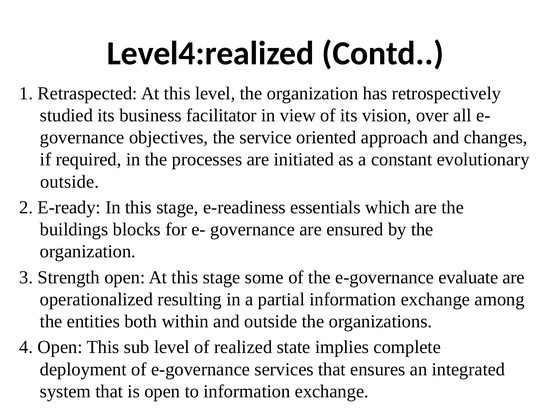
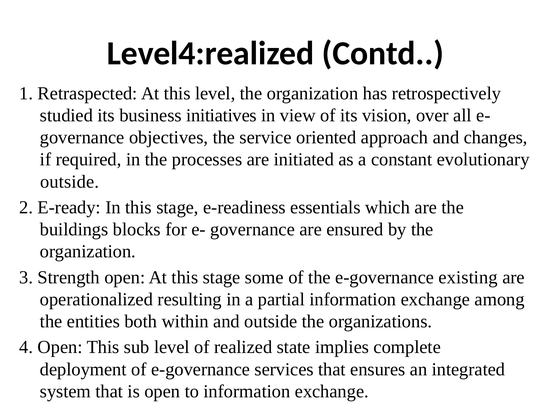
facilitator: facilitator -> initiatives (222, 115)
evaluate: evaluate -> existing (468, 277)
